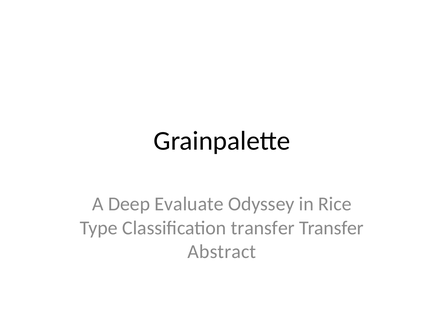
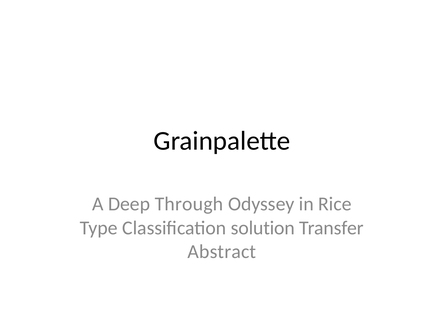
Evaluate: Evaluate -> Through (189, 204)
Classification transfer: transfer -> solution (263, 228)
